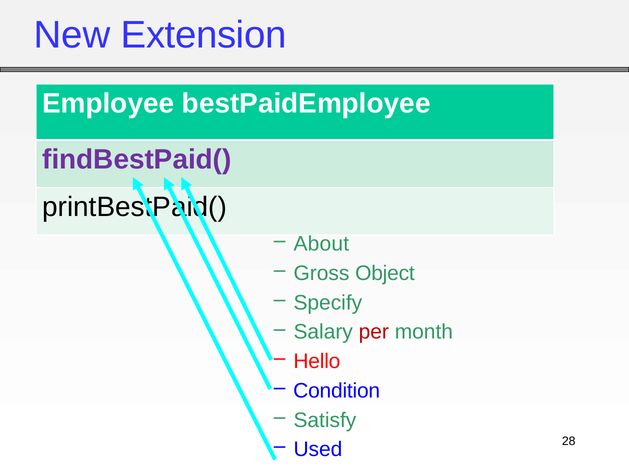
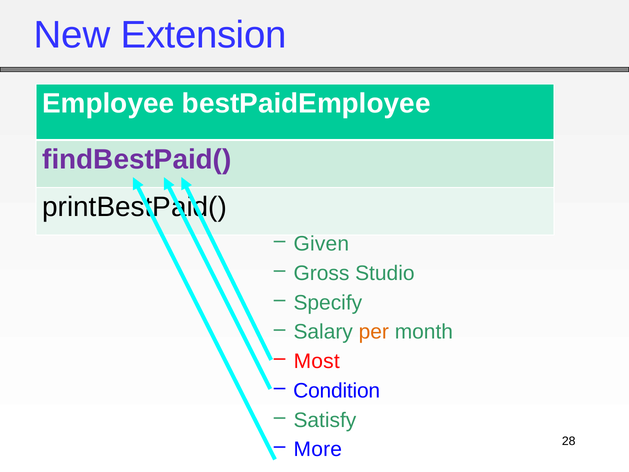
About: About -> Given (321, 244)
Object: Object -> Studio (385, 273)
per colour: red -> orange (374, 332)
Hello: Hello -> Most (317, 361)
Used: Used -> More (318, 449)
